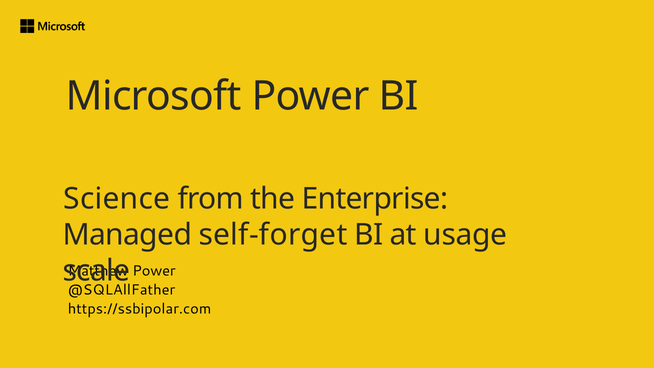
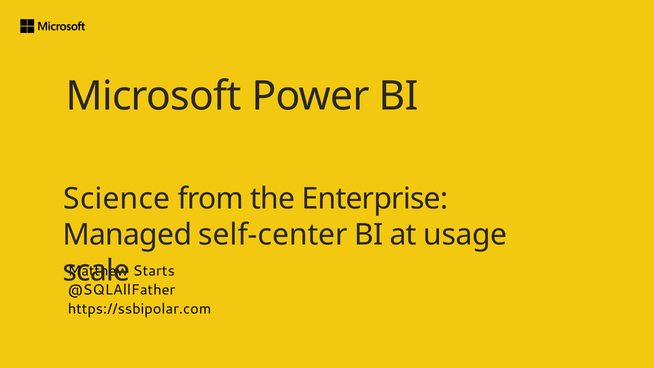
self-forget: self-forget -> self-center (273, 235)
Power: Power -> Starts (154, 271)
